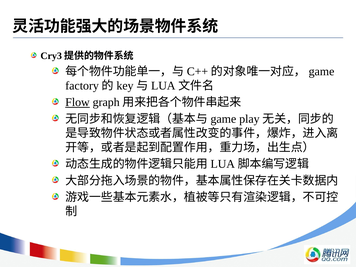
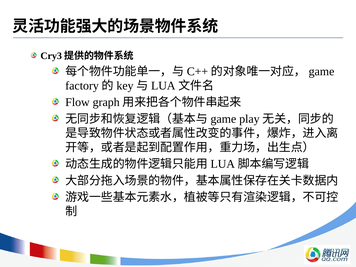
Flow underline: present -> none (77, 102)
